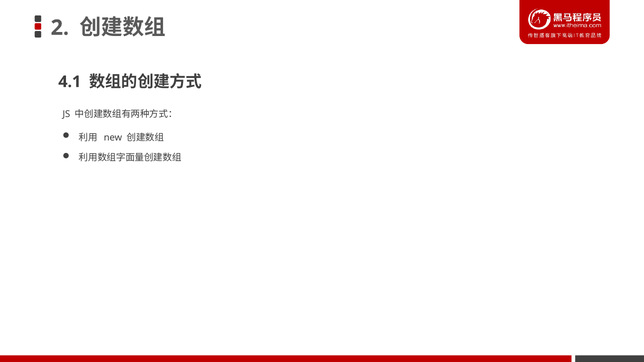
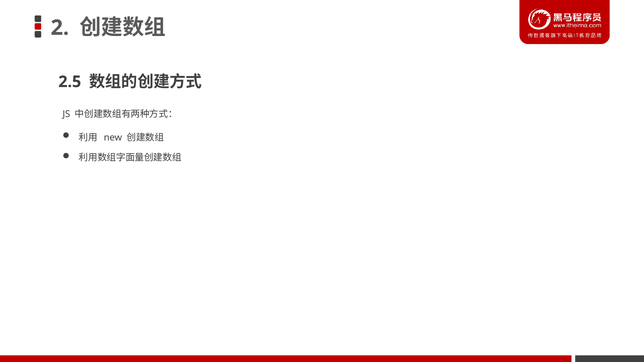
4.1: 4.1 -> 2.5 (70, 82)
